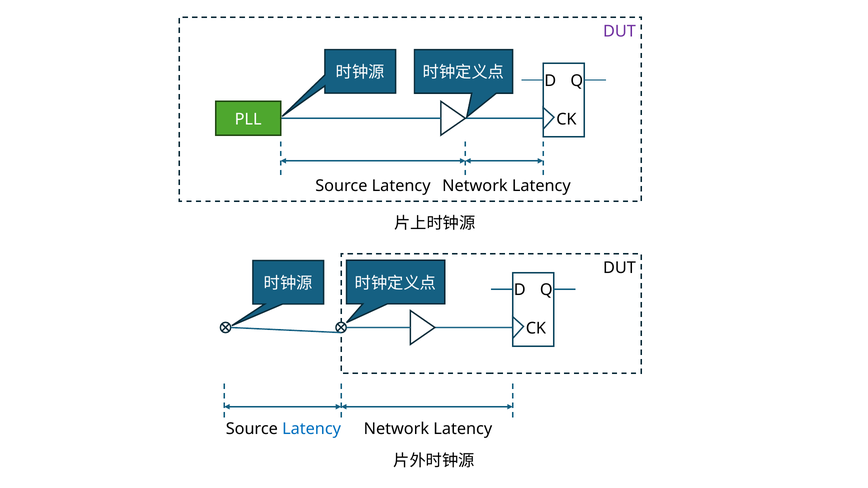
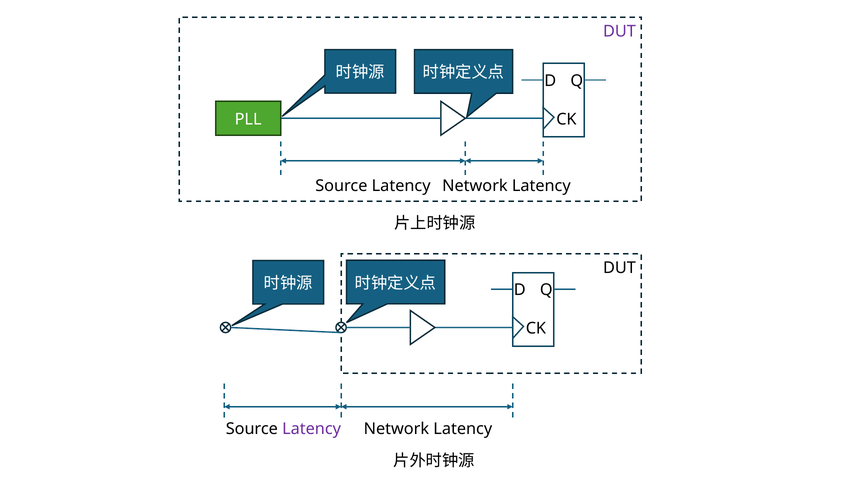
Latency colour: blue -> purple (312, 429)
